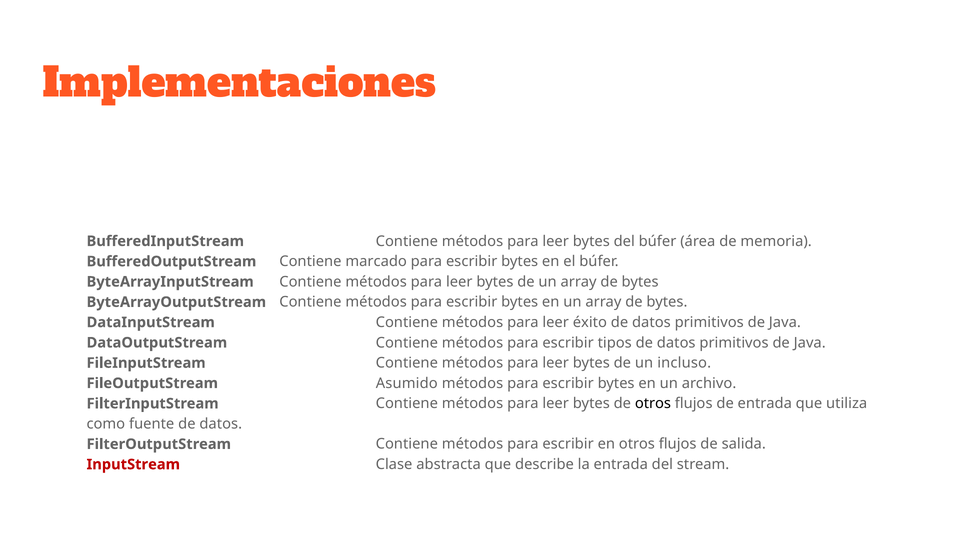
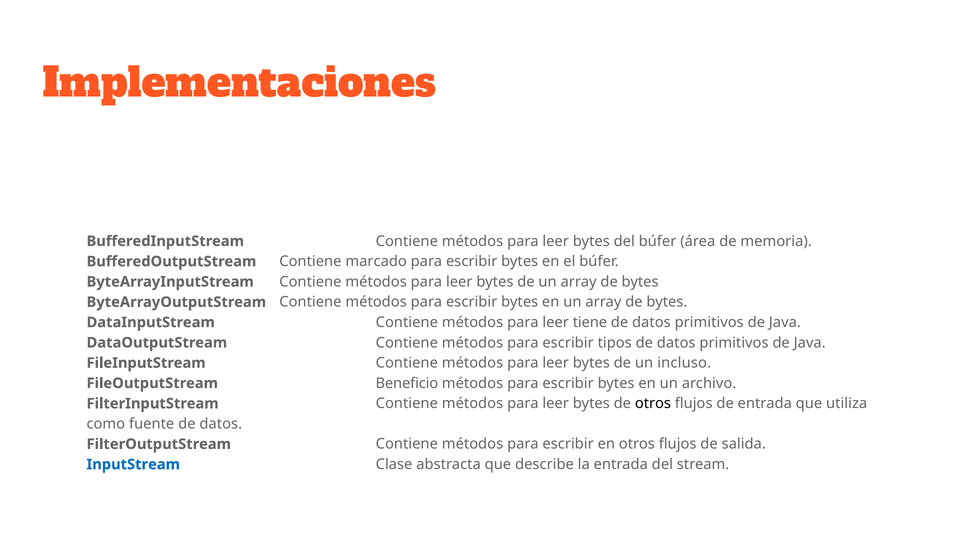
éxito: éxito -> tiene (590, 323)
Asumido: Asumido -> Beneficio (407, 383)
InputStream colour: red -> blue (133, 465)
